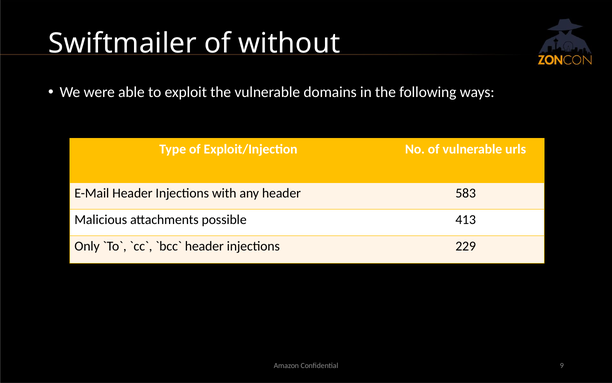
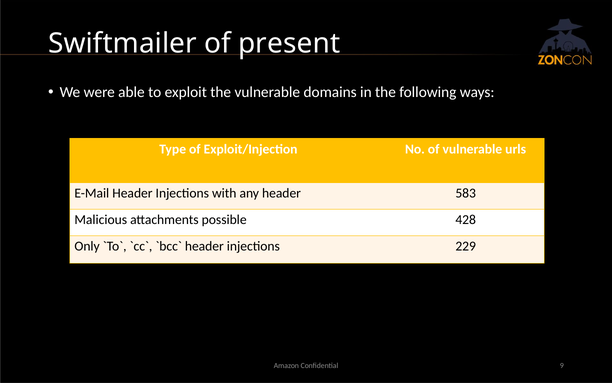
without: without -> present (289, 43)
413: 413 -> 428 (466, 220)
